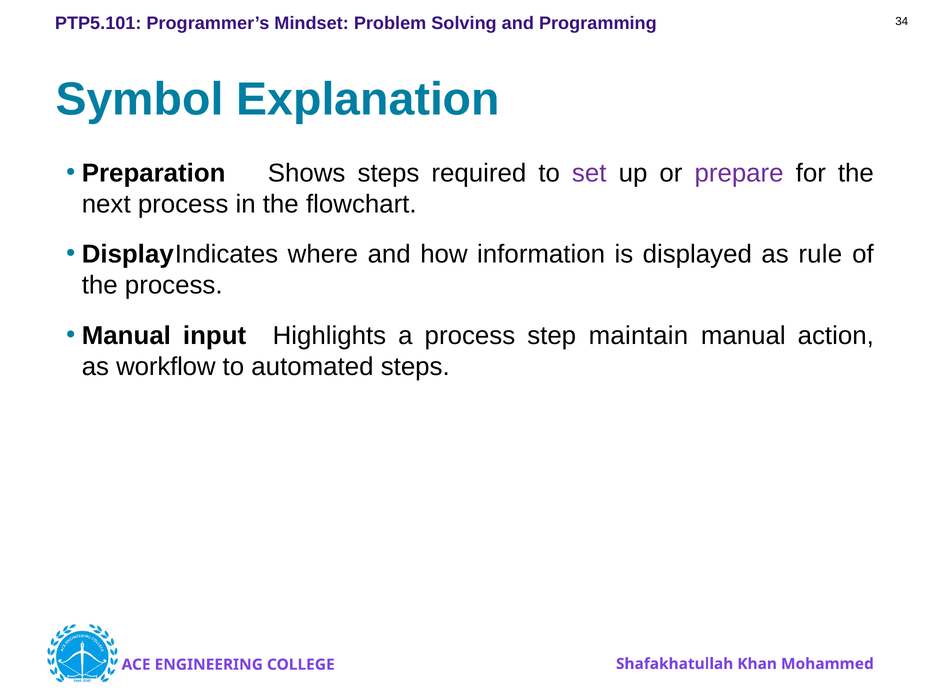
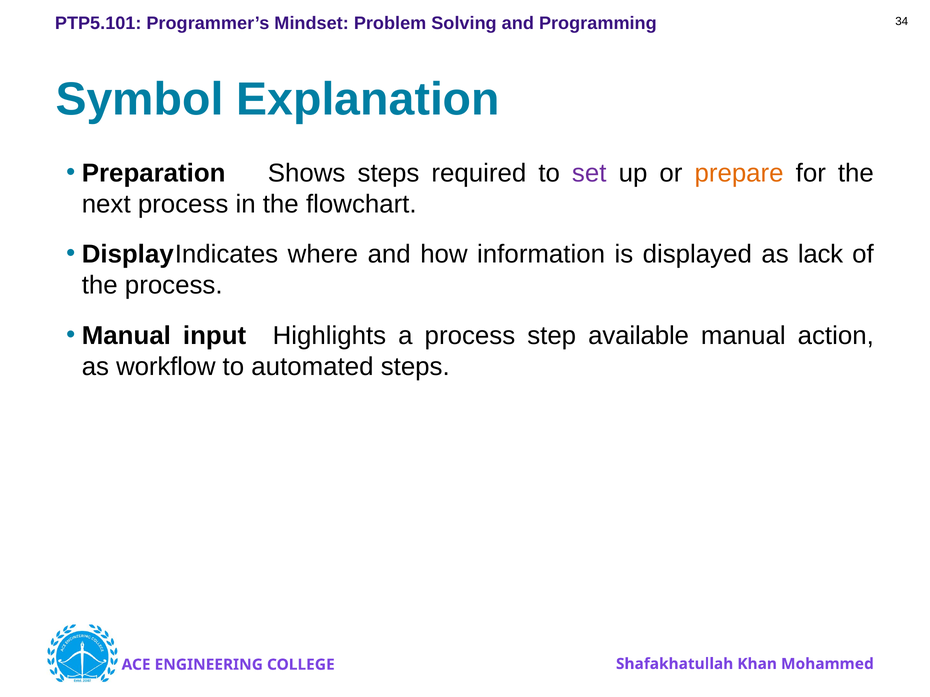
prepare colour: purple -> orange (739, 173)
rule: rule -> lack (821, 255)
maintain: maintain -> available (639, 336)
